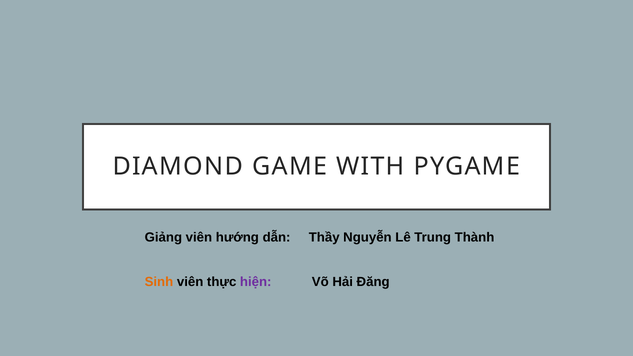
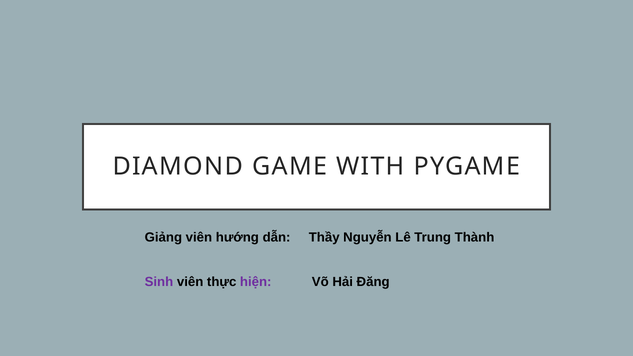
Sinh colour: orange -> purple (159, 282)
